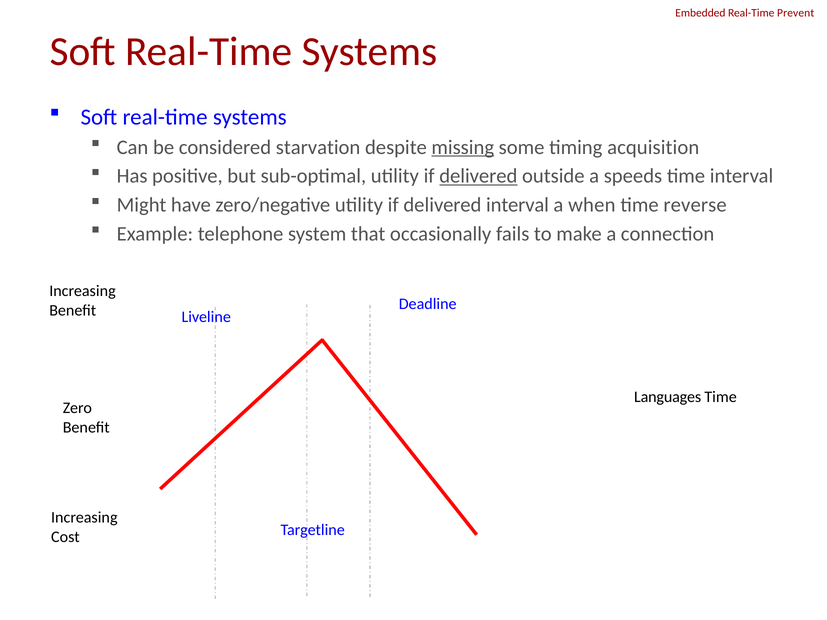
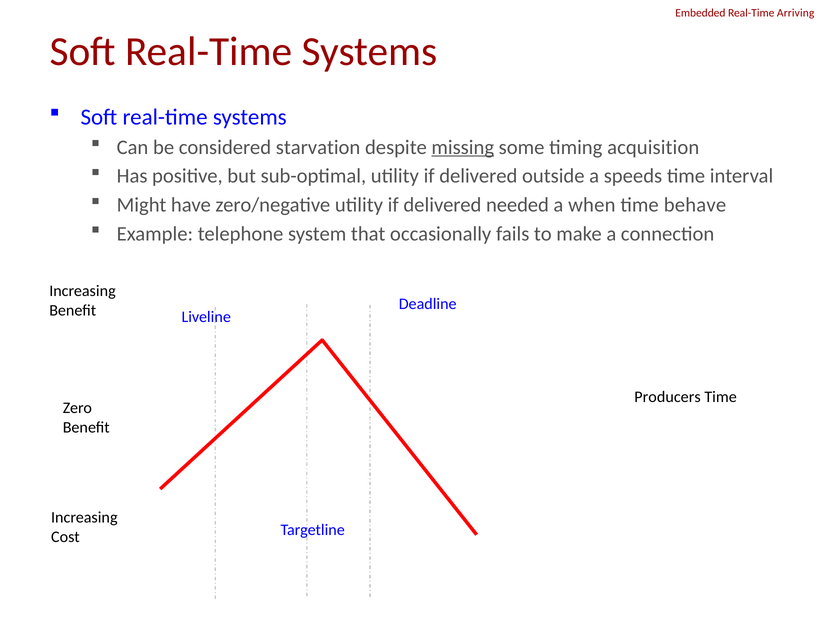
Prevent: Prevent -> Arriving (796, 13)
delivered underline: present -> none (478, 176)
delivered interval: interval -> needed (517, 205)
reverse: reverse -> behave (695, 205)
Languages: Languages -> Producers (668, 397)
